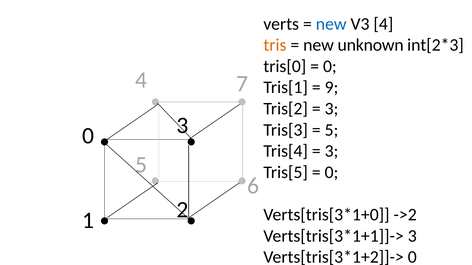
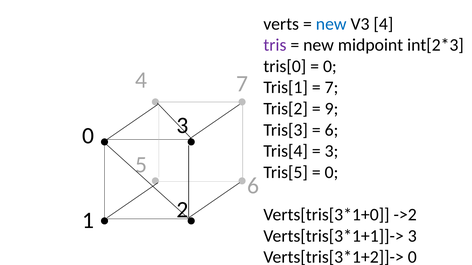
tris colour: orange -> purple (275, 45)
unknown: unknown -> midpoint (371, 45)
9: 9 -> 7 (331, 88)
3: 3 -> 9 (331, 109)
5: 5 -> 6 (331, 130)
